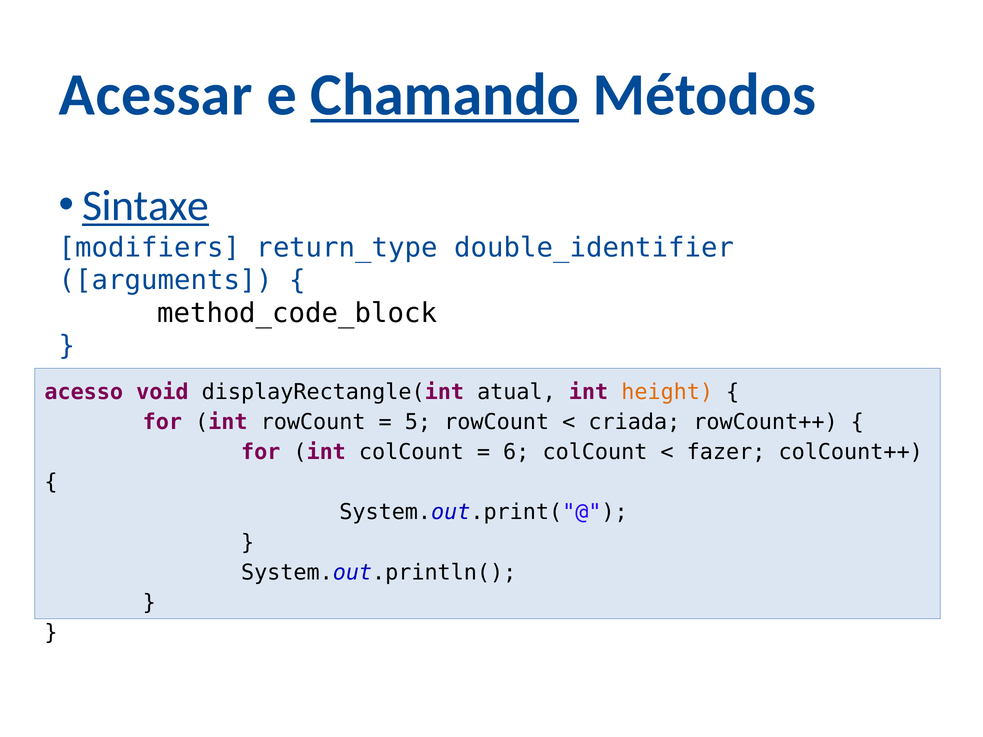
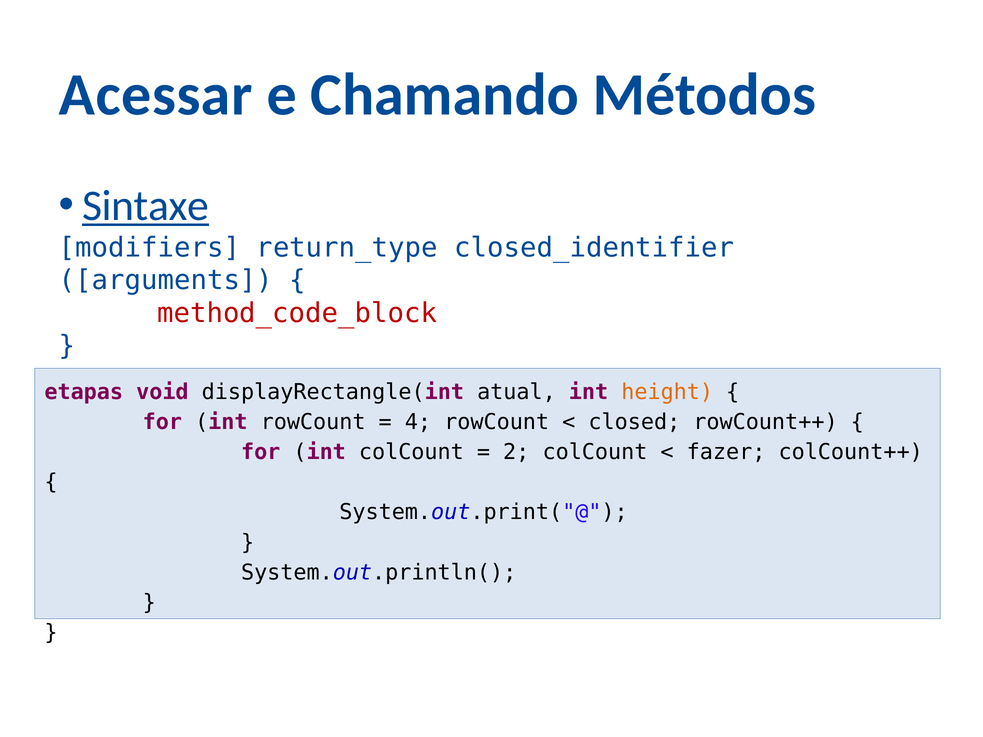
Chamando underline: present -> none (445, 95)
double_identifier: double_identifier -> closed_identifier (594, 248)
method_code_block colour: black -> red (297, 313)
acesso: acesso -> etapas (84, 392)
5: 5 -> 4 (418, 422)
criada: criada -> closed (634, 422)
6: 6 -> 2 (516, 452)
